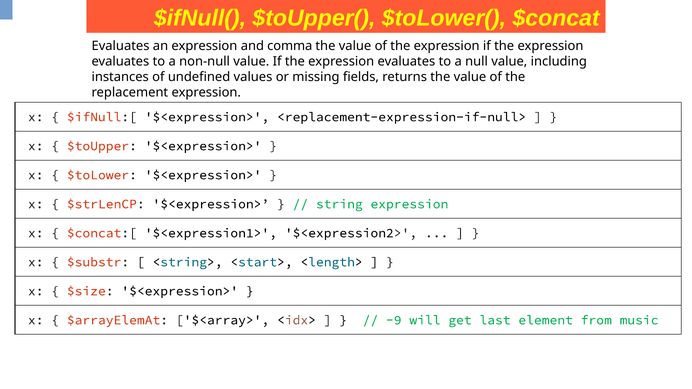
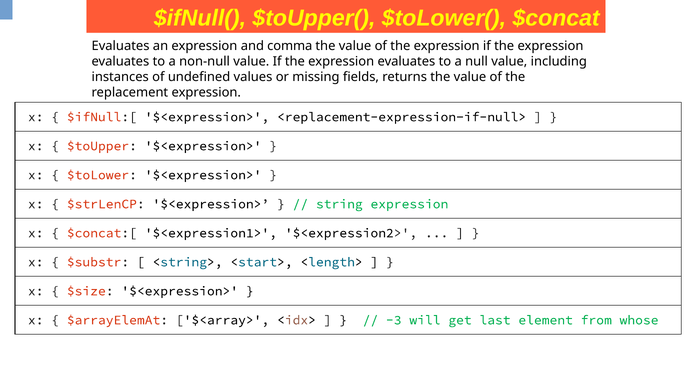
-9: -9 -> -3 (394, 320)
music: music -> whose (639, 320)
